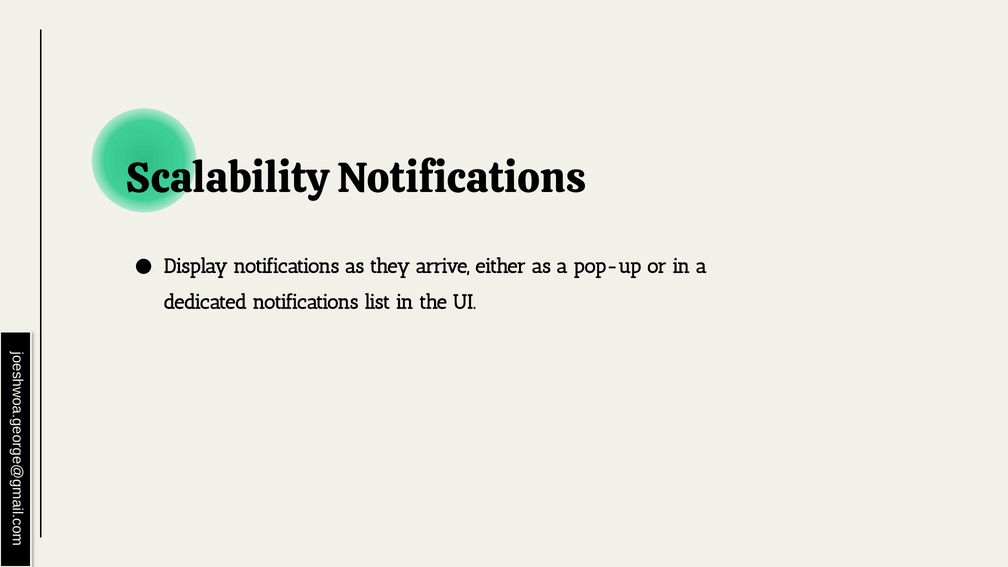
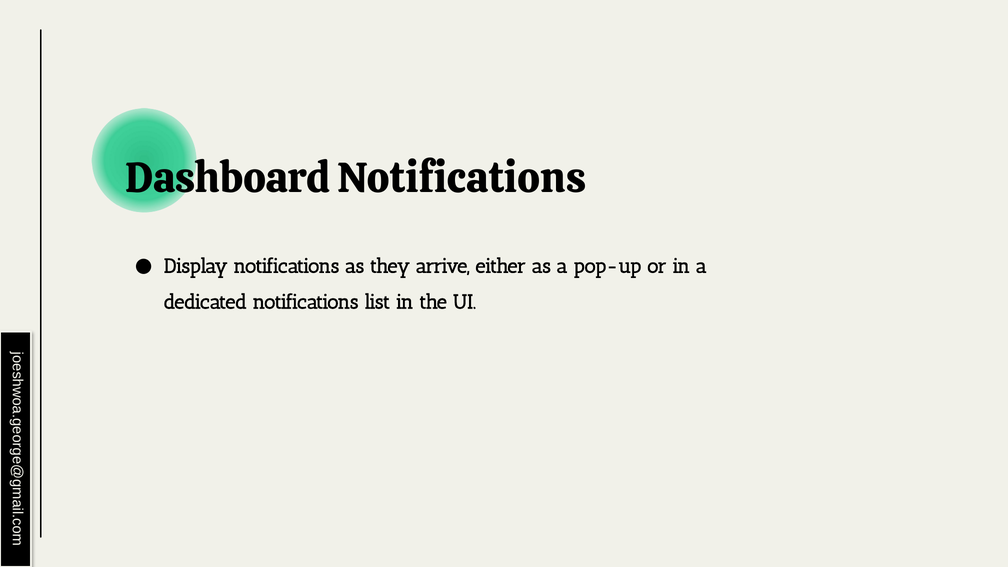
Scalability: Scalability -> Dashboard (228, 178)
